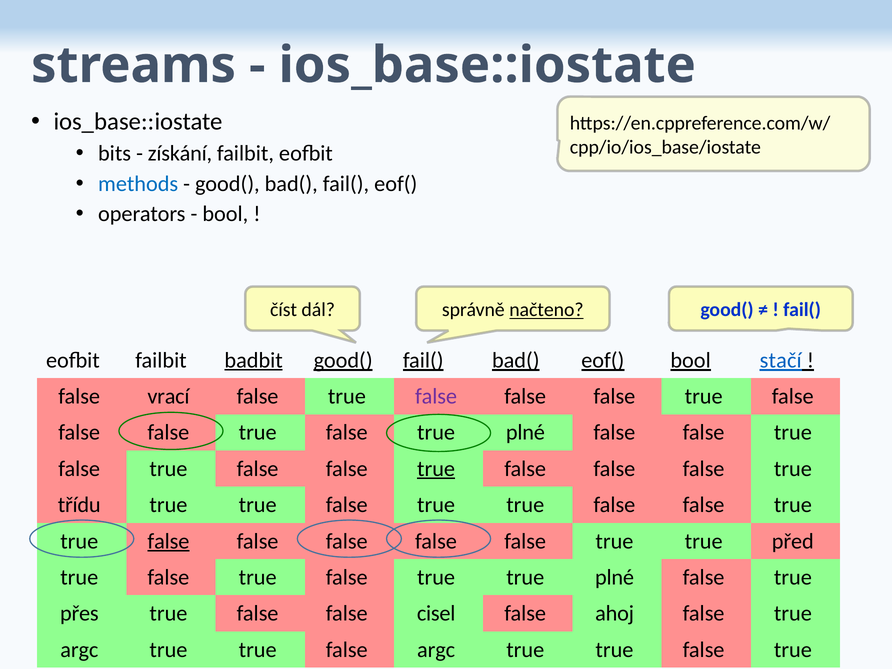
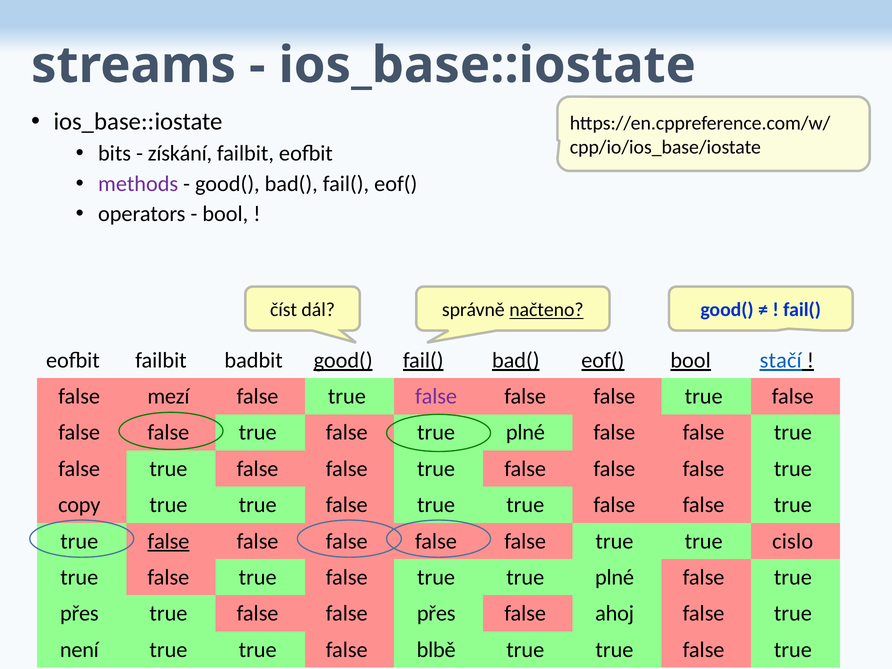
methods colour: blue -> purple (138, 184)
badbit underline: present -> none (254, 360)
vrací: vrací -> mezí (168, 396)
true underline: present -> none (436, 469)
třídu: třídu -> copy (79, 505)
před: před -> cislo (793, 541)
false cisel: cisel -> přes (436, 613)
argc: argc -> není (79, 650)
false argc: argc -> blbě (436, 650)
